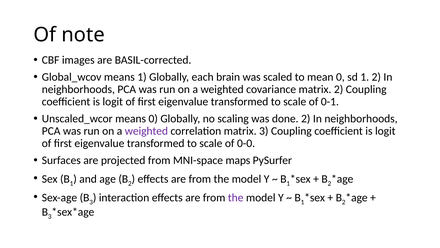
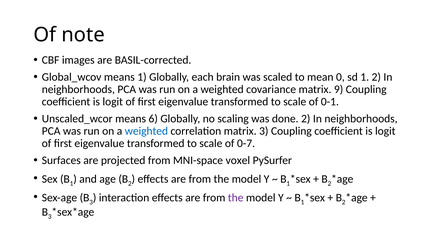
matrix 2: 2 -> 9 (339, 89)
means 0: 0 -> 6 (153, 118)
weighted colour: purple -> blue (146, 131)
0-0: 0-0 -> 0-7 (246, 143)
maps: maps -> voxel (238, 160)
